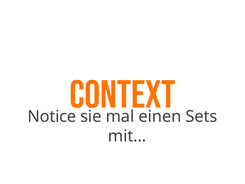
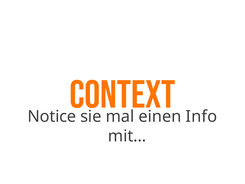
Sets: Sets -> Info (201, 116)
